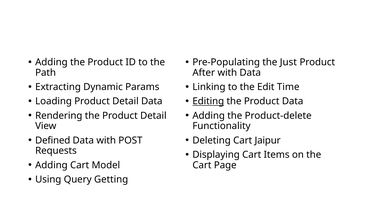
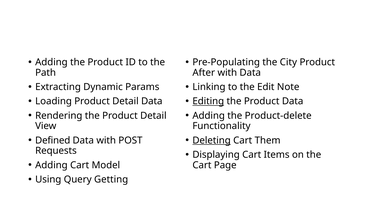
Just: Just -> City (288, 62)
Time: Time -> Note (288, 87)
Deleting underline: none -> present (212, 140)
Jaipur: Jaipur -> Them (268, 140)
